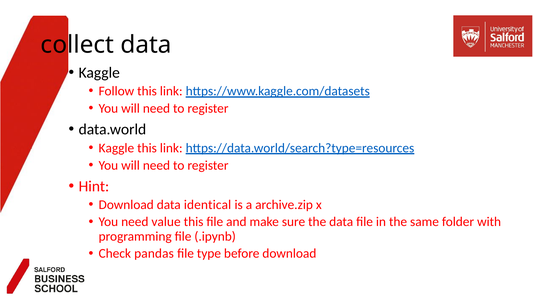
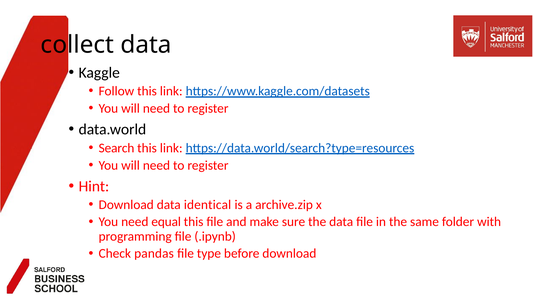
Kaggle: Kaggle -> Search (116, 148)
value: value -> equal (166, 222)
